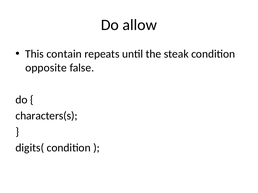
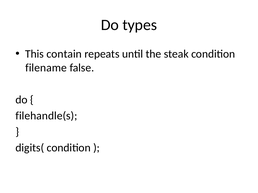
allow: allow -> types (140, 25)
opposite: opposite -> filename (46, 68)
characters(s: characters(s -> filehandle(s (46, 116)
